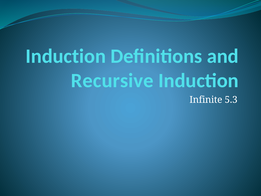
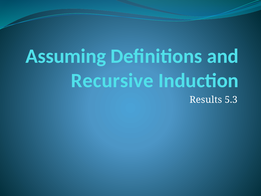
Induction: Induction -> Assuming (66, 56)
Infinite: Infinite -> Results (206, 100)
